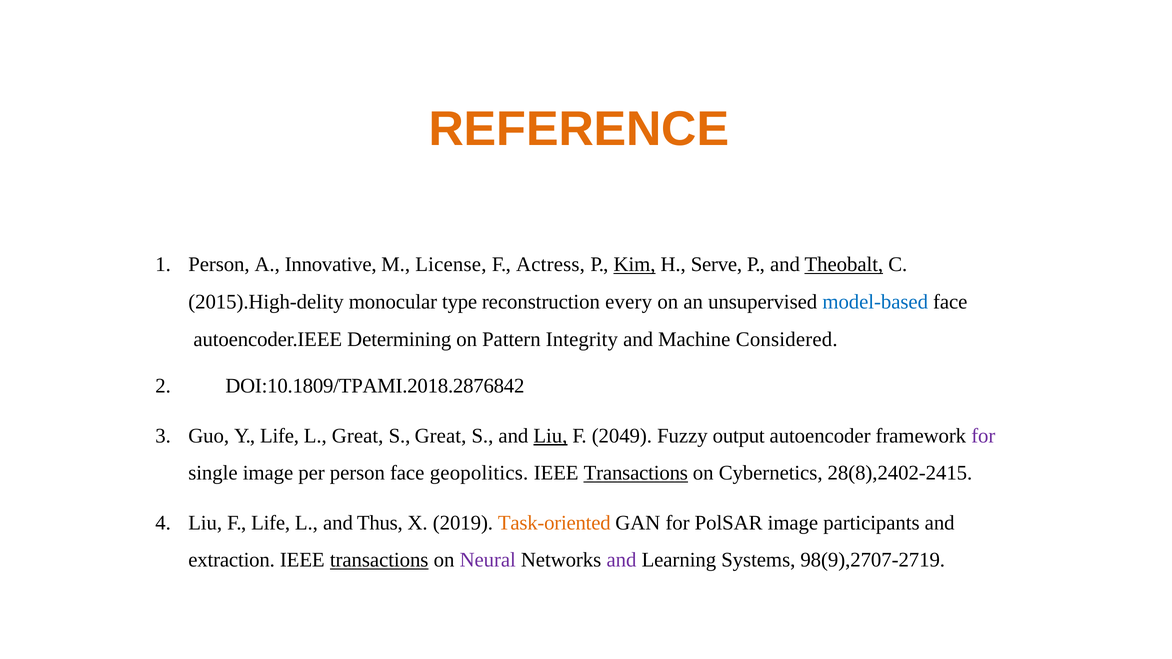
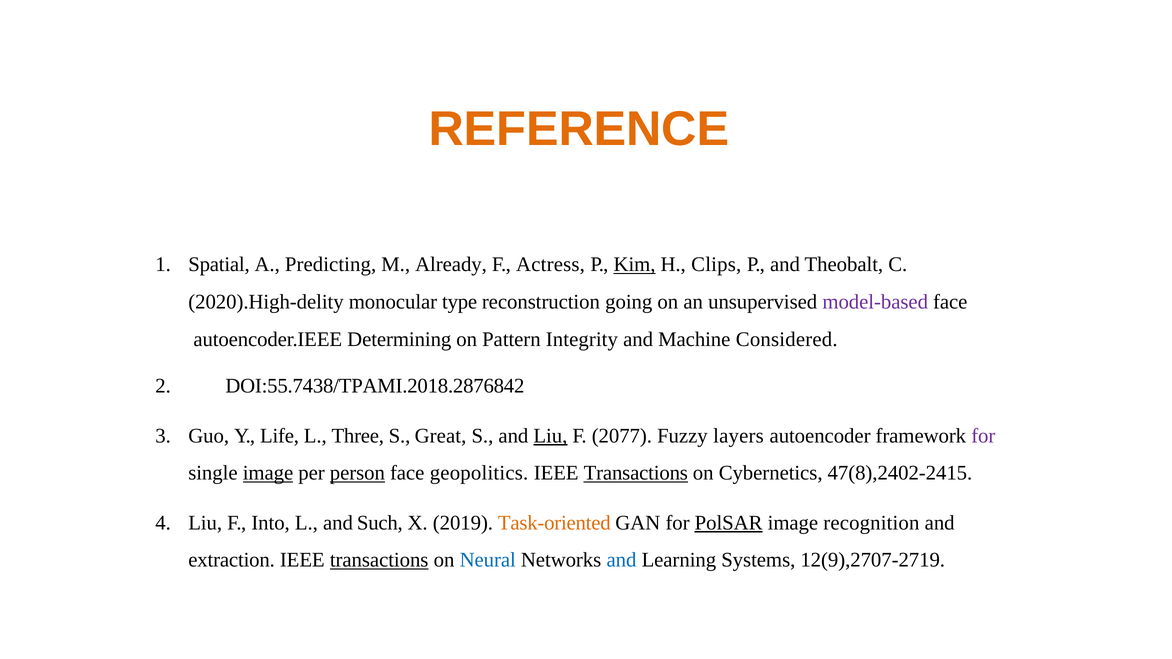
1 Person: Person -> Spatial (219, 265)
Innovative: Innovative -> Predicting (331, 265)
License: License -> Already (451, 265)
Serve: Serve -> Clips (716, 265)
Theobalt underline: present -> none (844, 265)
2015).High-delity: 2015).High-delity -> 2020).High-delity (266, 302)
every: every -> going (629, 302)
model-based colour: blue -> purple (875, 302)
DOI:10.1809/TPAMI.2018.2876842: DOI:10.1809/TPAMI.2018.2876842 -> DOI:55.7438/TPAMI.2018.2876842 (375, 386)
L Great: Great -> Three (358, 436)
2049: 2049 -> 2077 (622, 436)
output: output -> layers (739, 436)
image underline: none -> present (268, 473)
person underline: none -> present (357, 473)
28(8),2402-2415: 28(8),2402-2415 -> 47(8),2402-2415 (900, 473)
F Life: Life -> Into (271, 523)
Thus: Thus -> Such (380, 523)
PolSAR underline: none -> present (729, 523)
participants: participants -> recognition (871, 523)
Neural colour: purple -> blue (488, 560)
and colour: purple -> blue (621, 560)
98(9),2707-2719: 98(9),2707-2719 -> 12(9),2707-2719 (873, 560)
